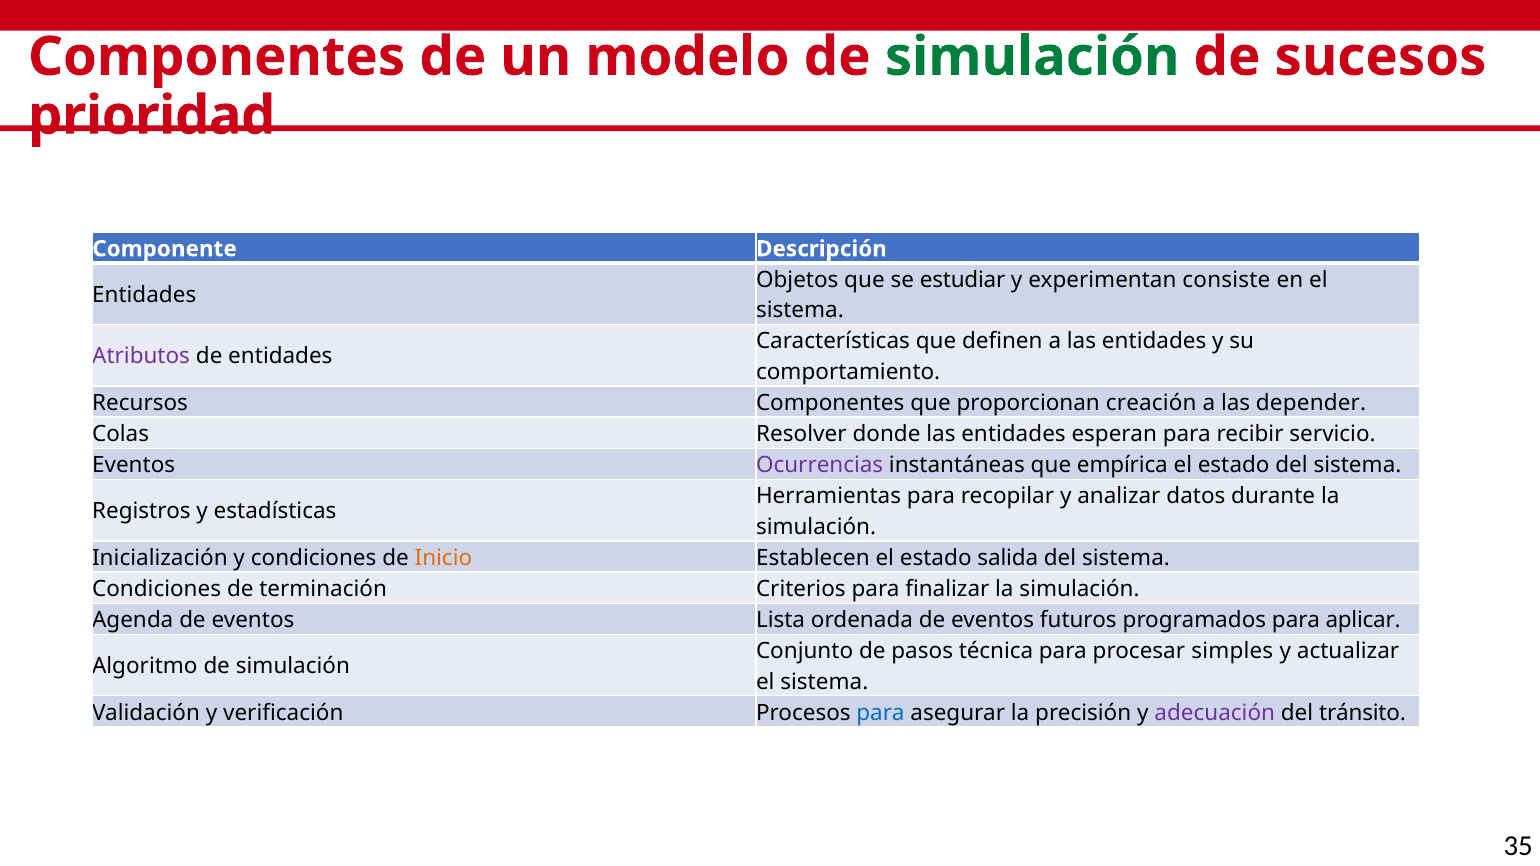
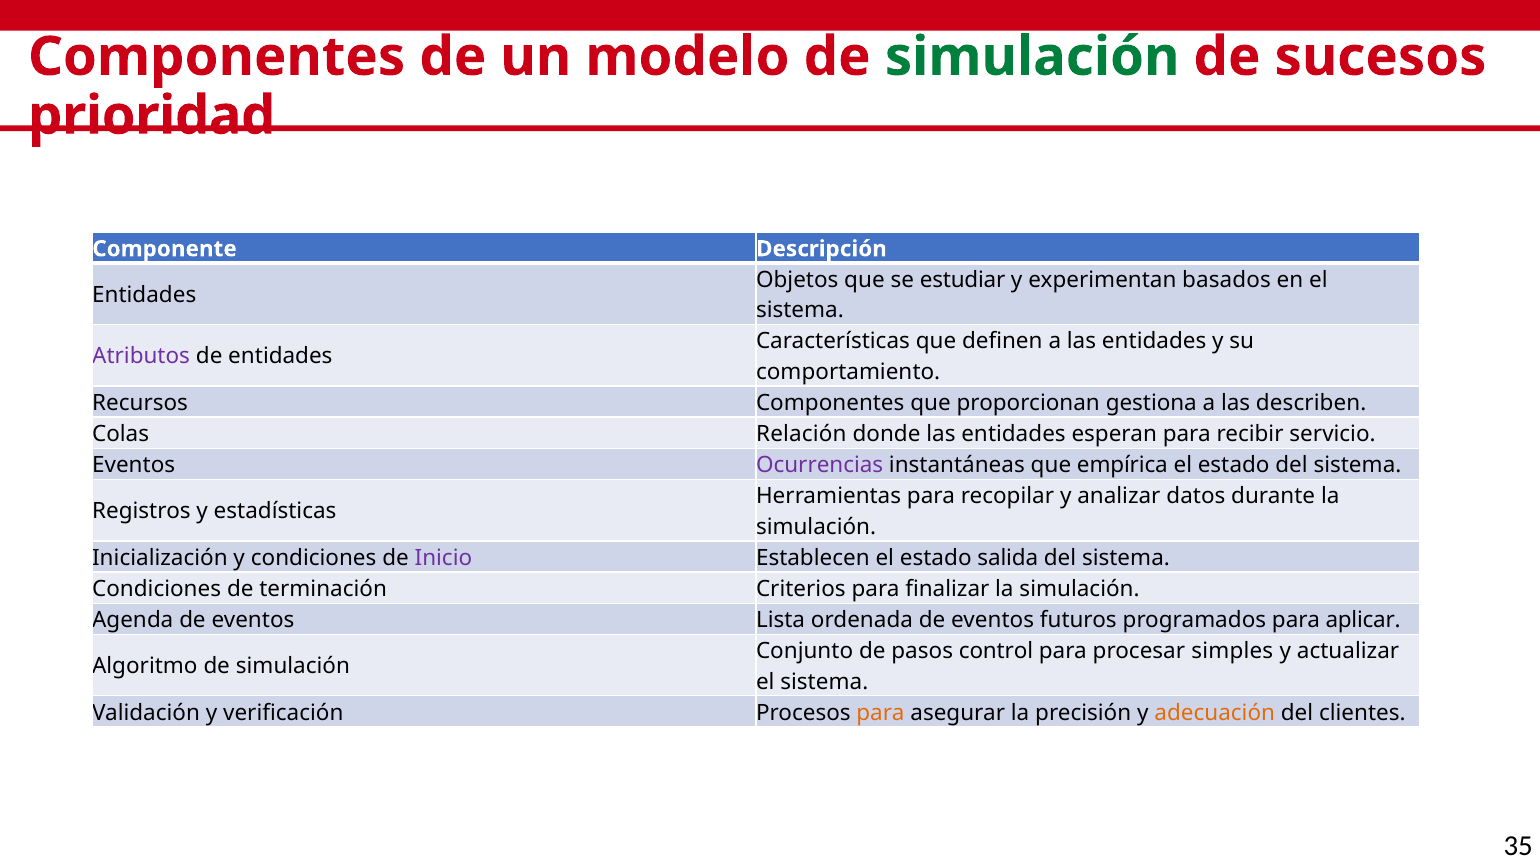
consiste: consiste -> basados (1226, 280)
creación: creación -> gestiona (1151, 403)
depender: depender -> describen (1311, 403)
Resolver: Resolver -> Relación (801, 434)
Inicio colour: orange -> purple (443, 558)
técnica: técnica -> control (996, 651)
para colour: blue -> orange (881, 713)
adecuación colour: purple -> orange (1215, 713)
tránsito: tránsito -> clientes (1362, 713)
